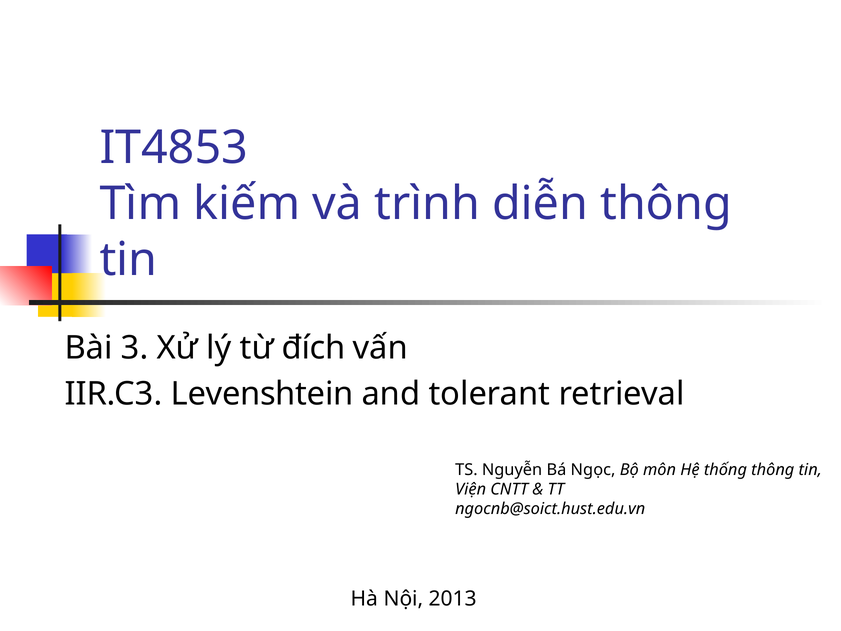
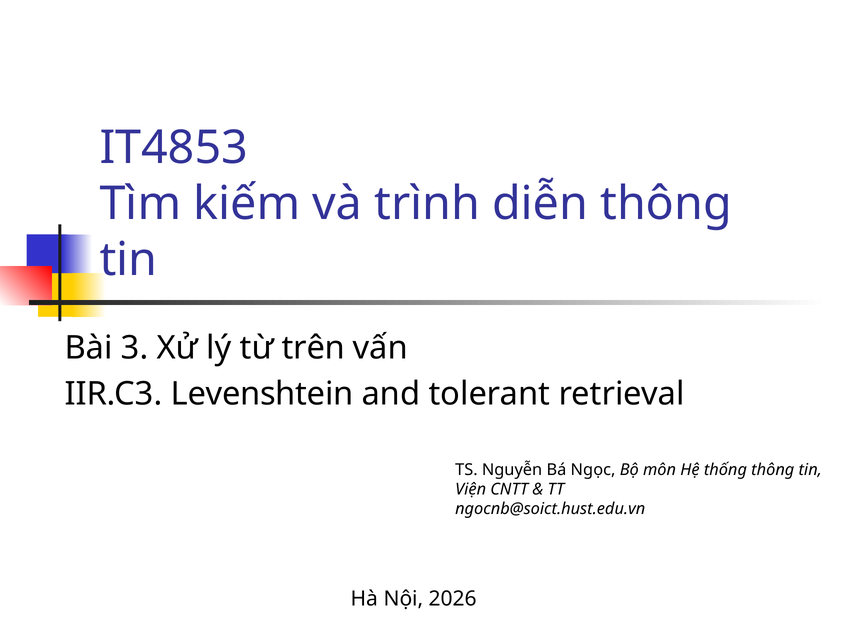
đích: đích -> trên (313, 348)
2013: 2013 -> 2026 (453, 598)
